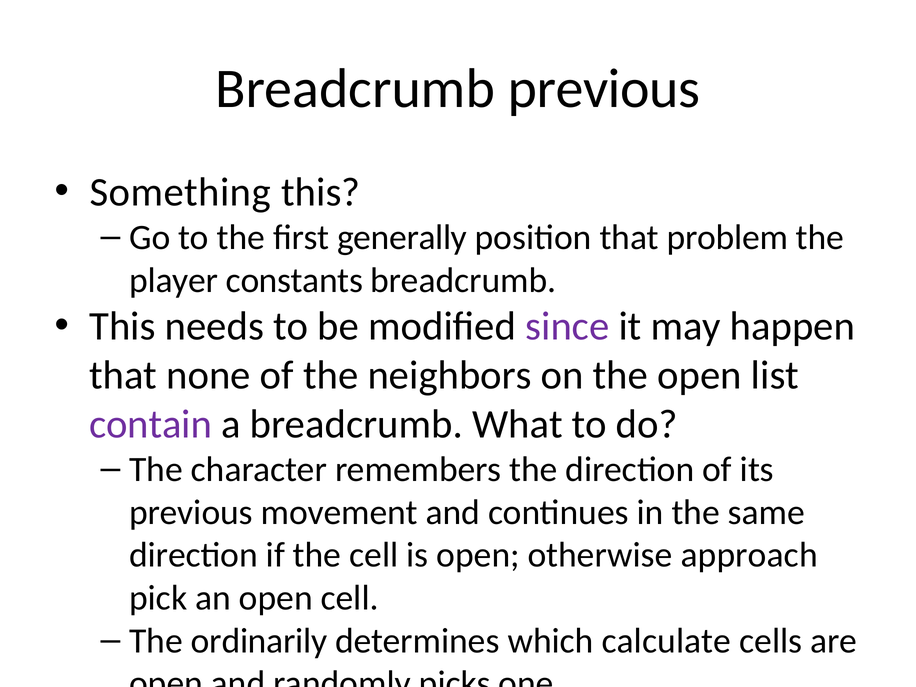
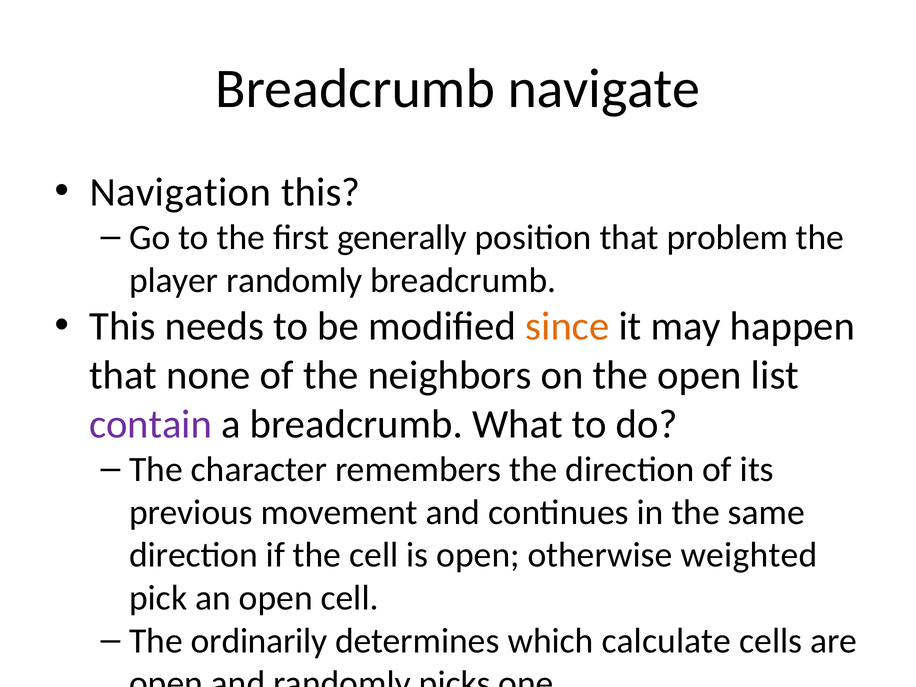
Breadcrumb previous: previous -> navigate (604, 89)
Something: Something -> Navigation (180, 192)
player constants: constants -> randomly (294, 280)
since colour: purple -> orange (567, 326)
approach: approach -> weighted (749, 555)
